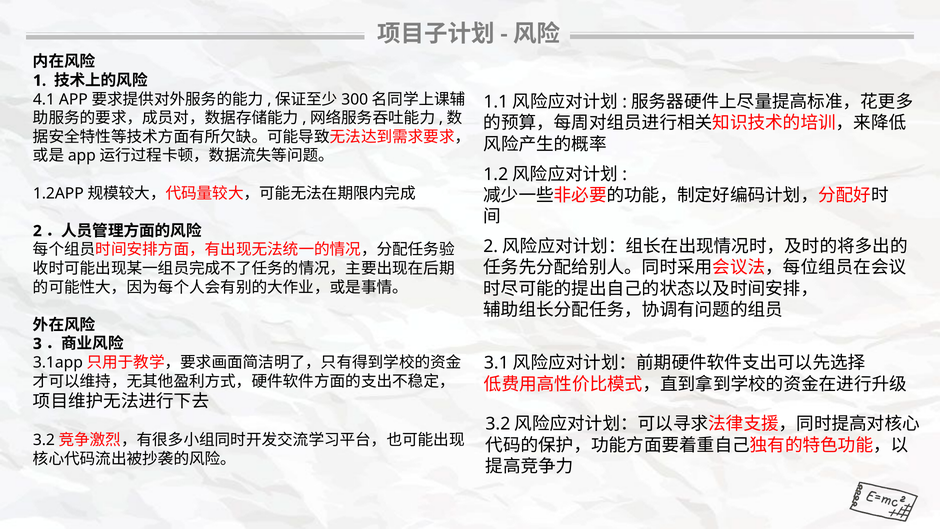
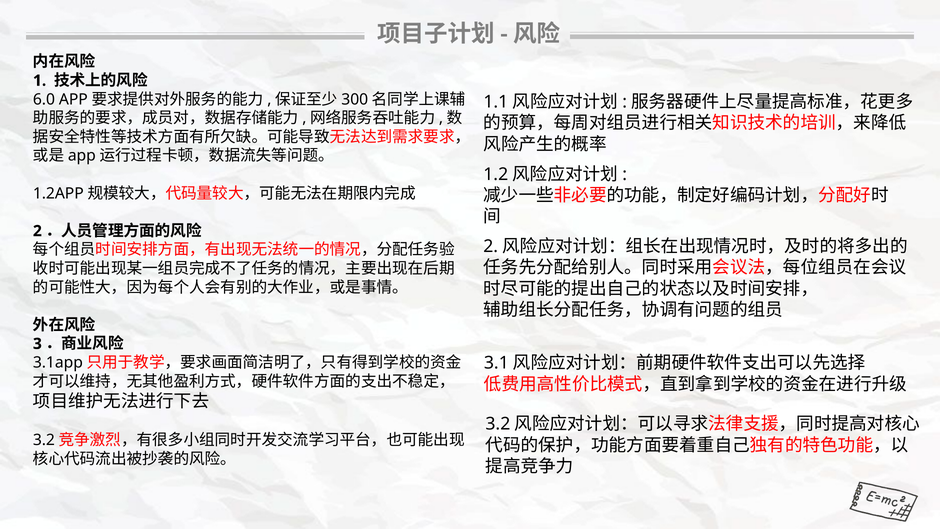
4.1: 4.1 -> 6.0 (44, 99)
